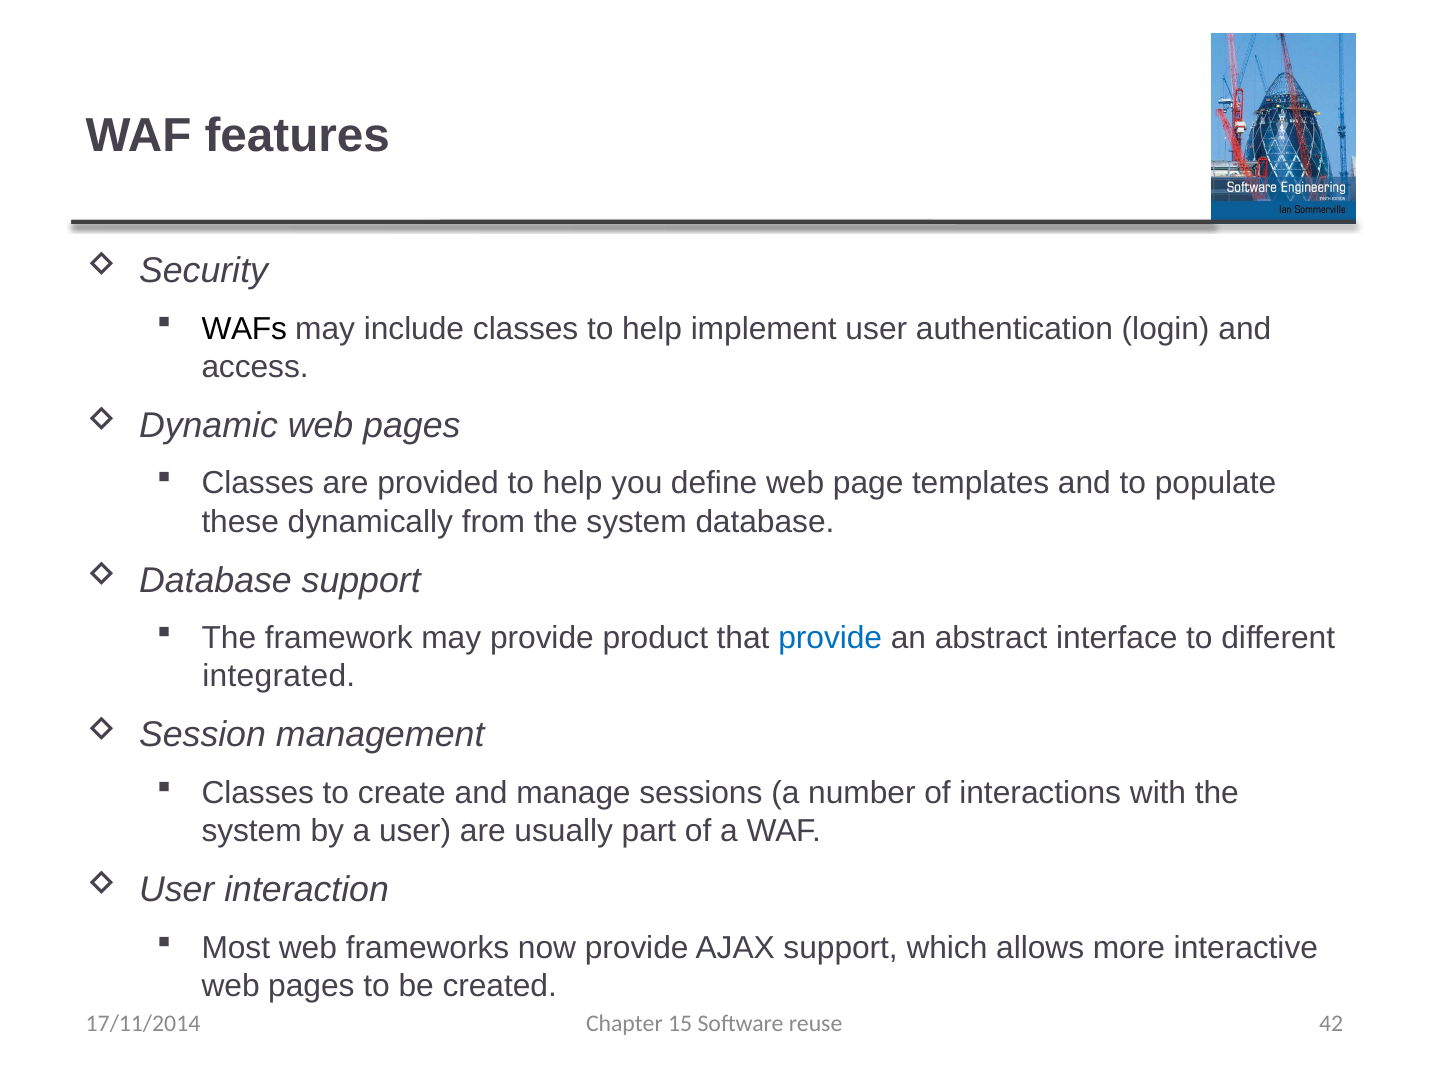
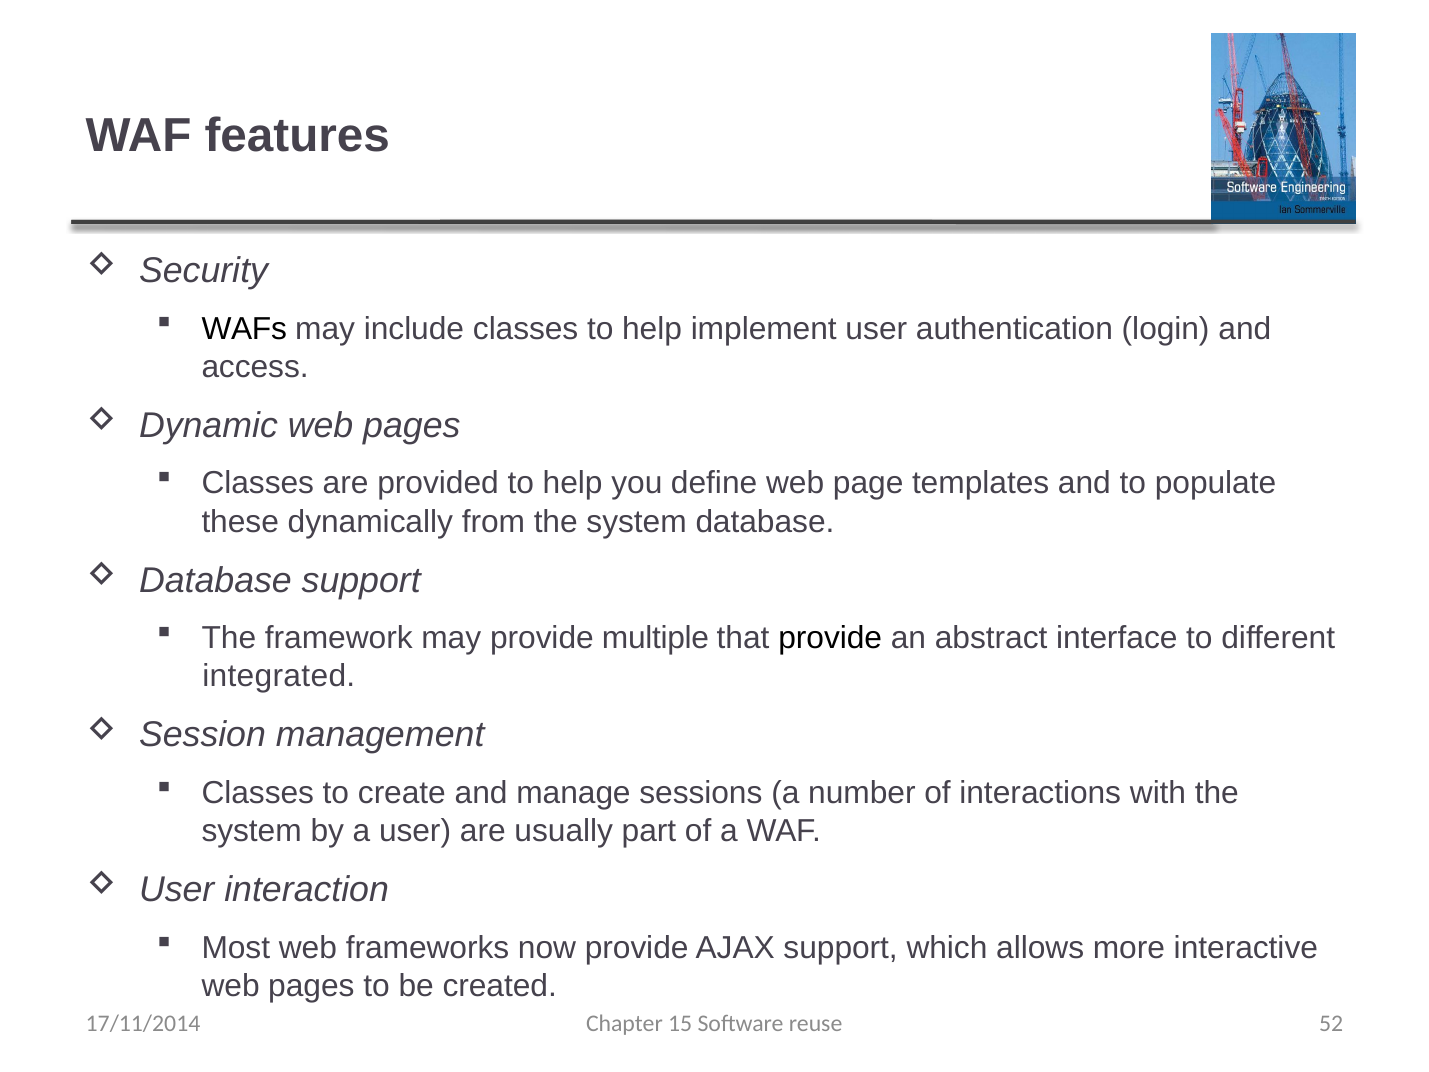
product: product -> multiple (655, 638)
provide colour: blue -> black (830, 638)
42: 42 -> 52 (1331, 1023)
